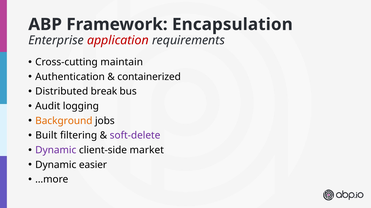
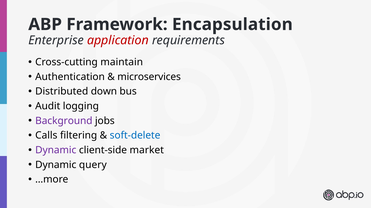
containerized: containerized -> microservices (149, 77)
break: break -> down (104, 92)
Background colour: orange -> purple (64, 121)
Built: Built -> Calls (46, 136)
soft-delete colour: purple -> blue (135, 136)
easier: easier -> query (93, 165)
